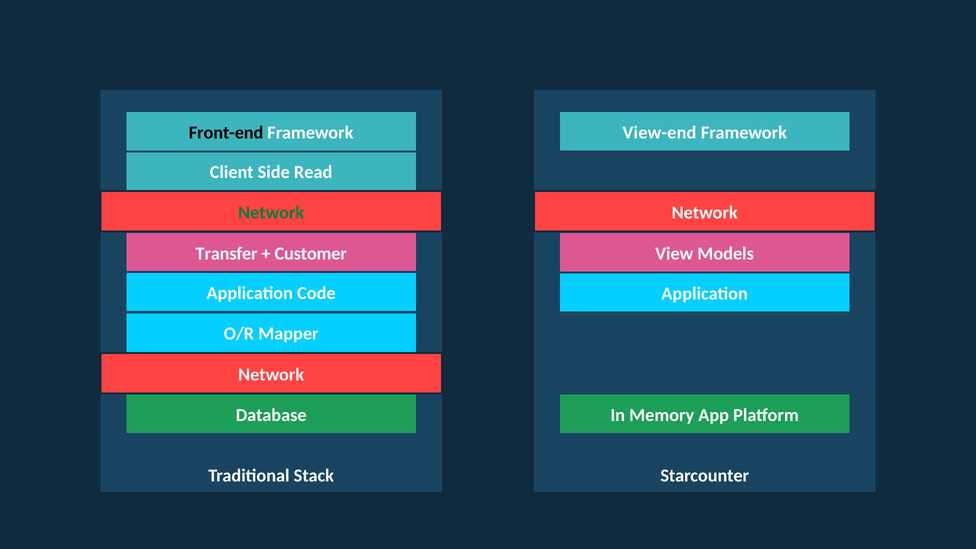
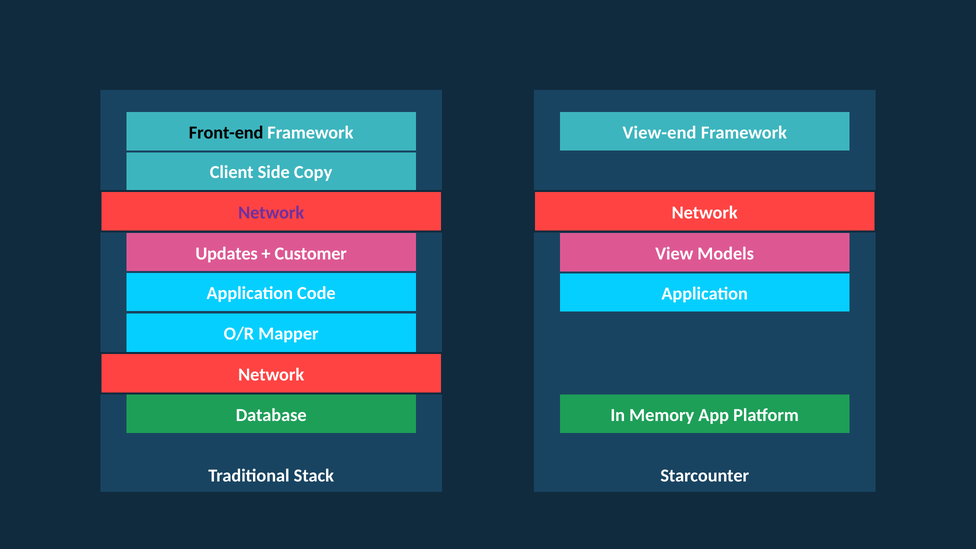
Read: Read -> Copy (313, 172)
Network colour: green -> purple (271, 213)
Transfer: Transfer -> Updates (227, 254)
